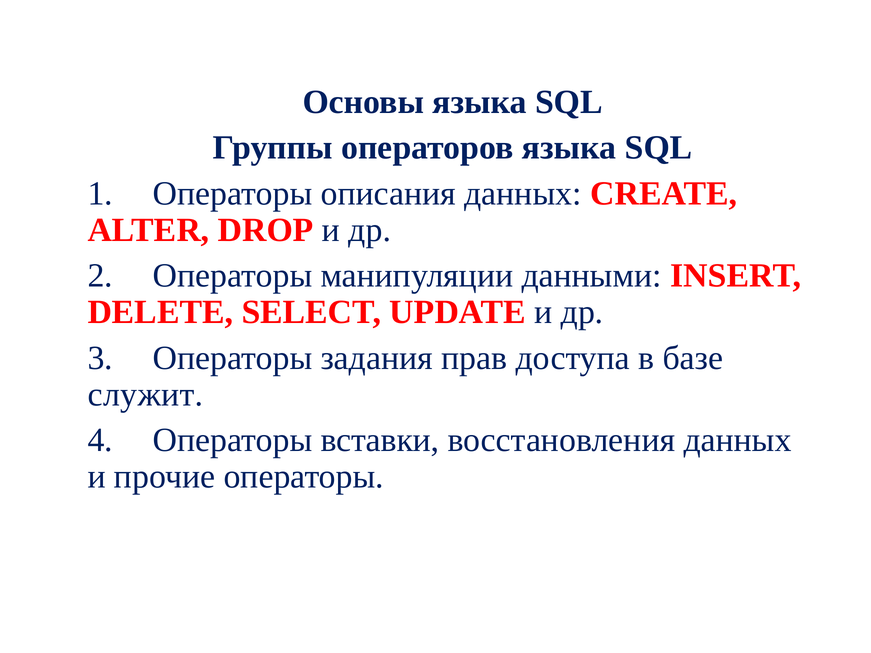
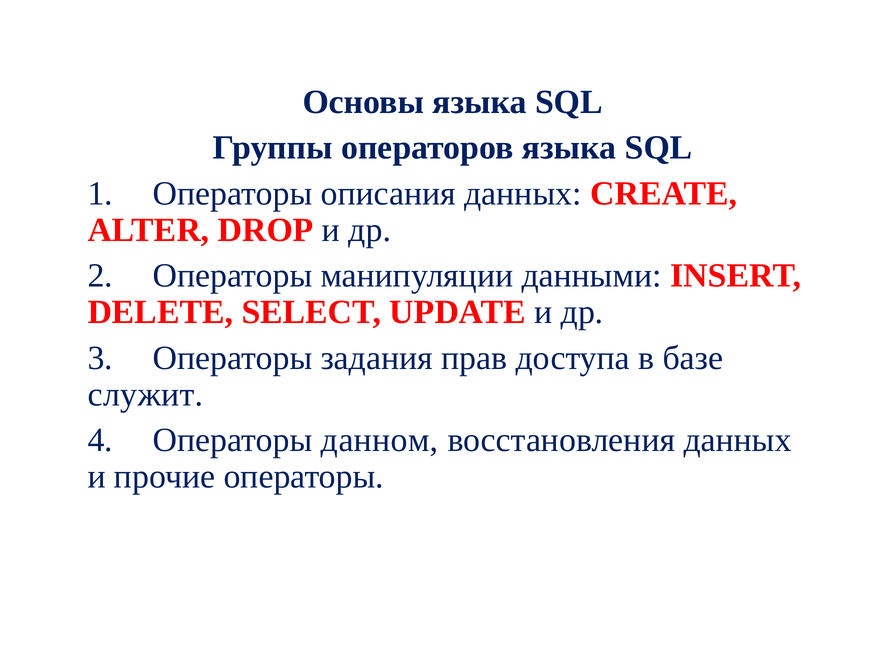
вставки: вставки -> данном (380, 440)
